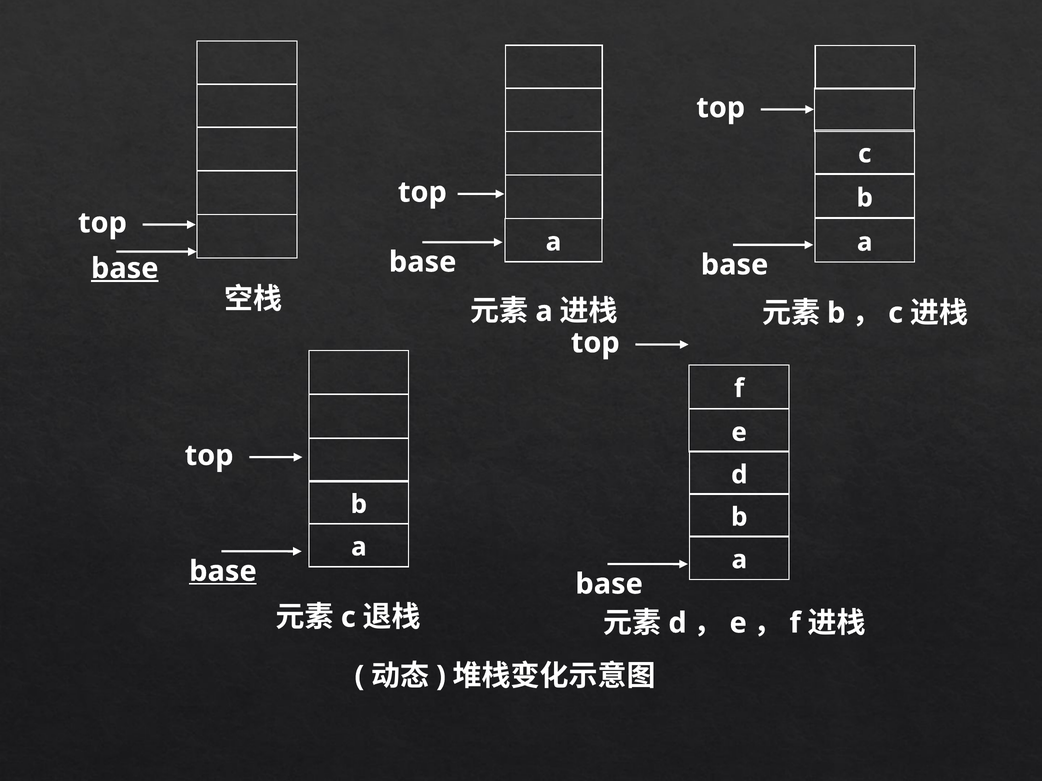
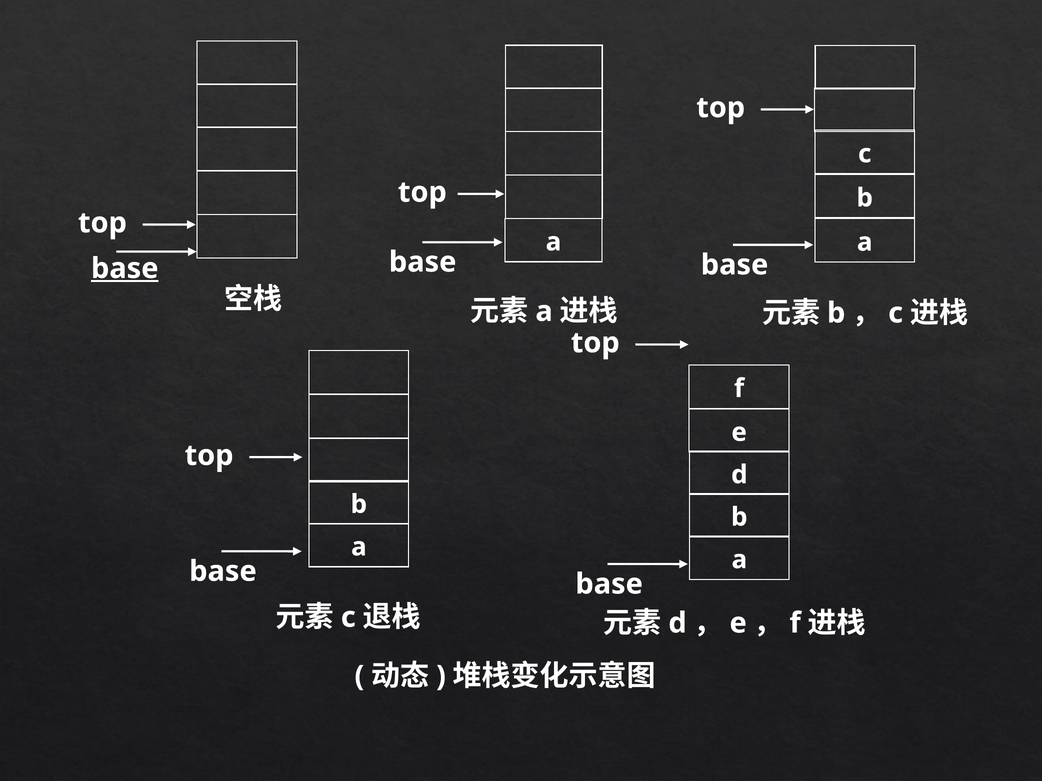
base underline: present -> none (223, 572)
